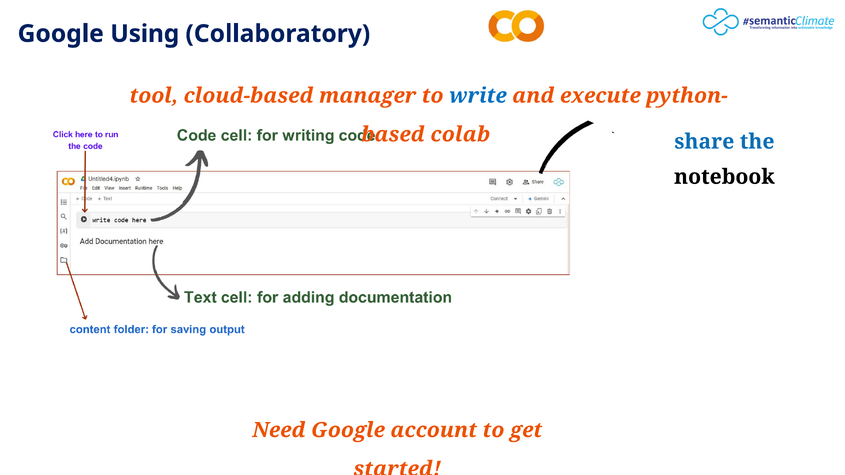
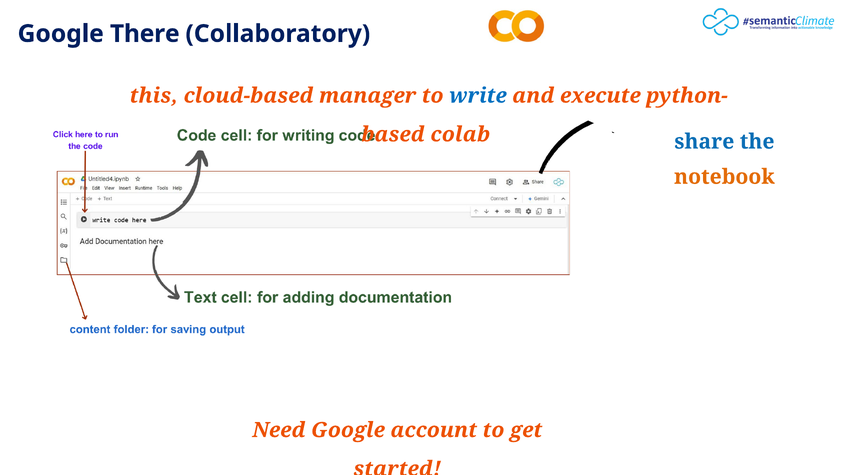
Using: Using -> There (145, 34)
tool: tool -> this (154, 96)
notebook colour: black -> orange (724, 177)
